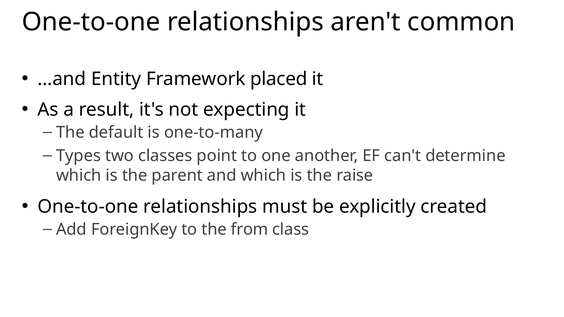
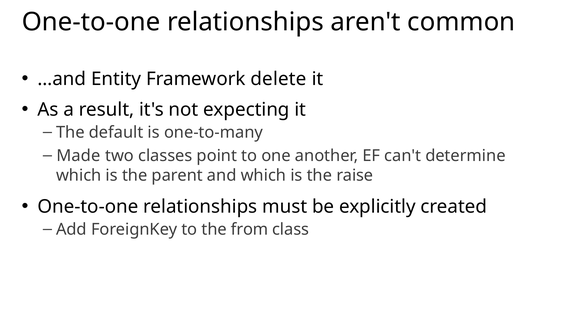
placed: placed -> delete (279, 79)
Types: Types -> Made (78, 156)
